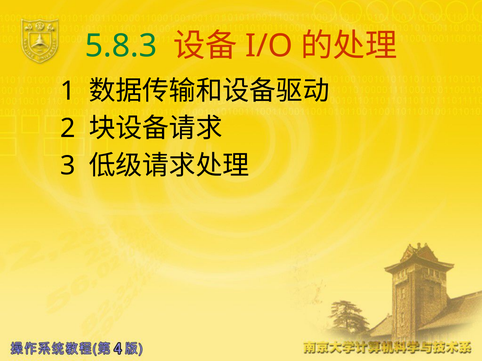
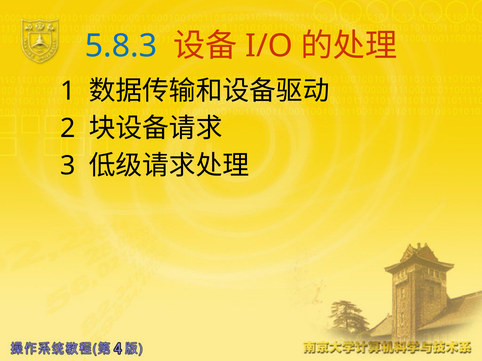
5.8.3 colour: green -> blue (121, 46)
